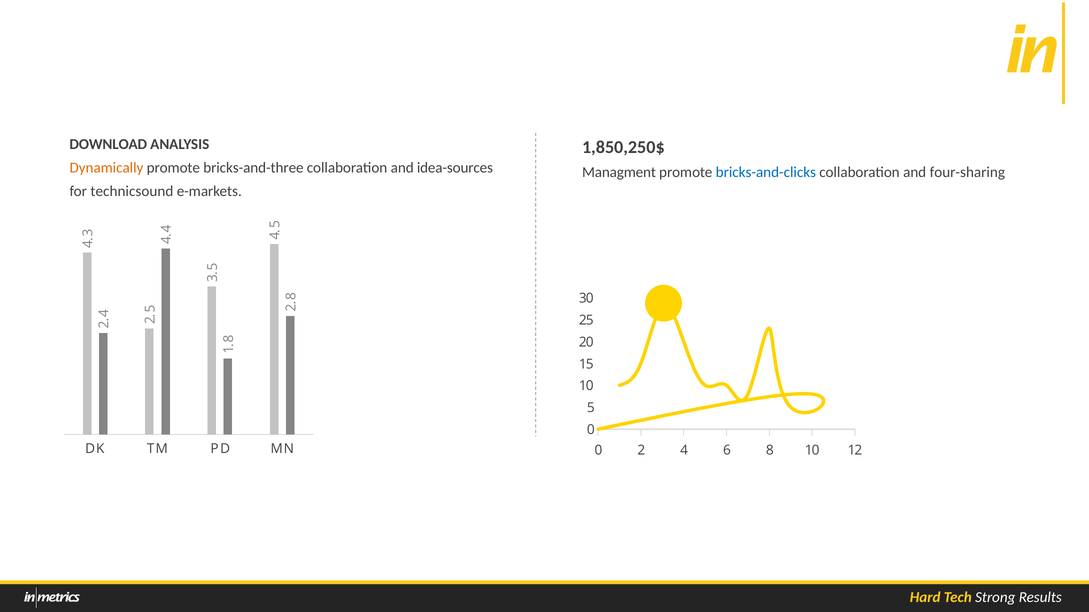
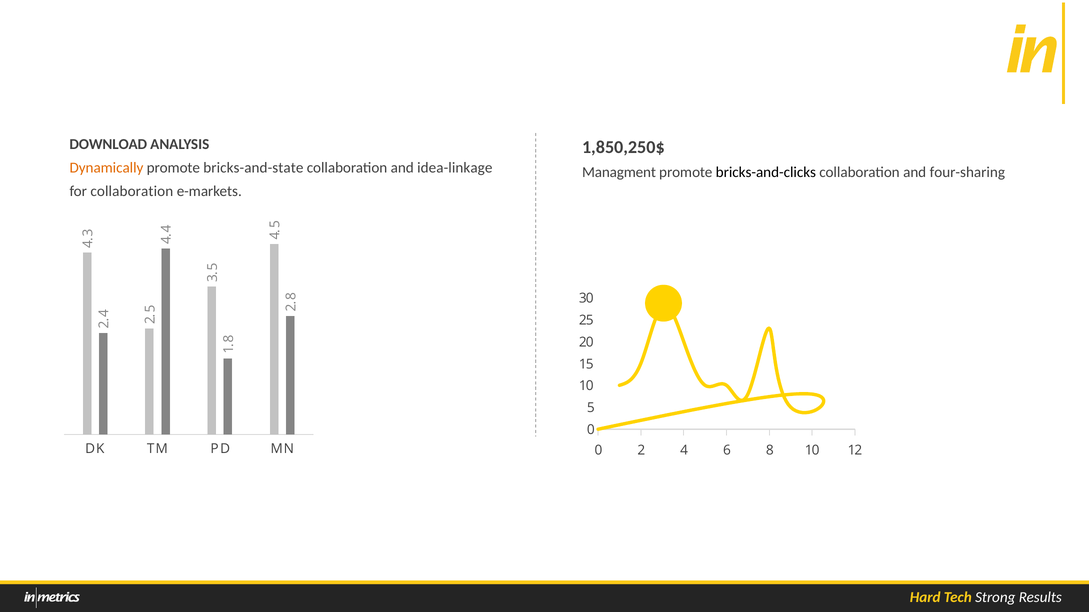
bricks-and-three: bricks-and-three -> bricks-and-state (253, 168)
idea-sources: idea-sources -> idea-linkage (455, 168)
bricks-and-clicks colour: blue -> black (766, 173)
for technicsound: technicsound -> collaboration (132, 191)
